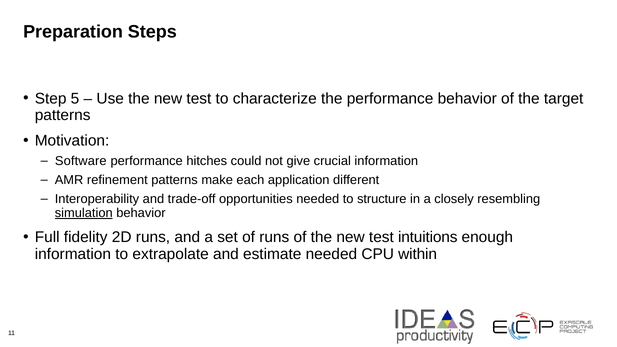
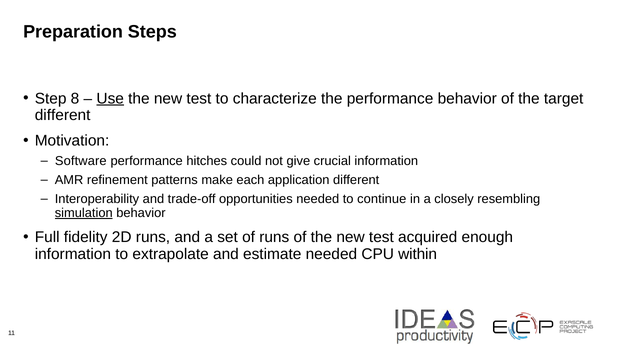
5: 5 -> 8 (75, 99)
Use underline: none -> present (110, 99)
patterns: patterns -> different (63, 115)
structure: structure -> continue (382, 199)
intuitions: intuitions -> acquired (428, 237)
